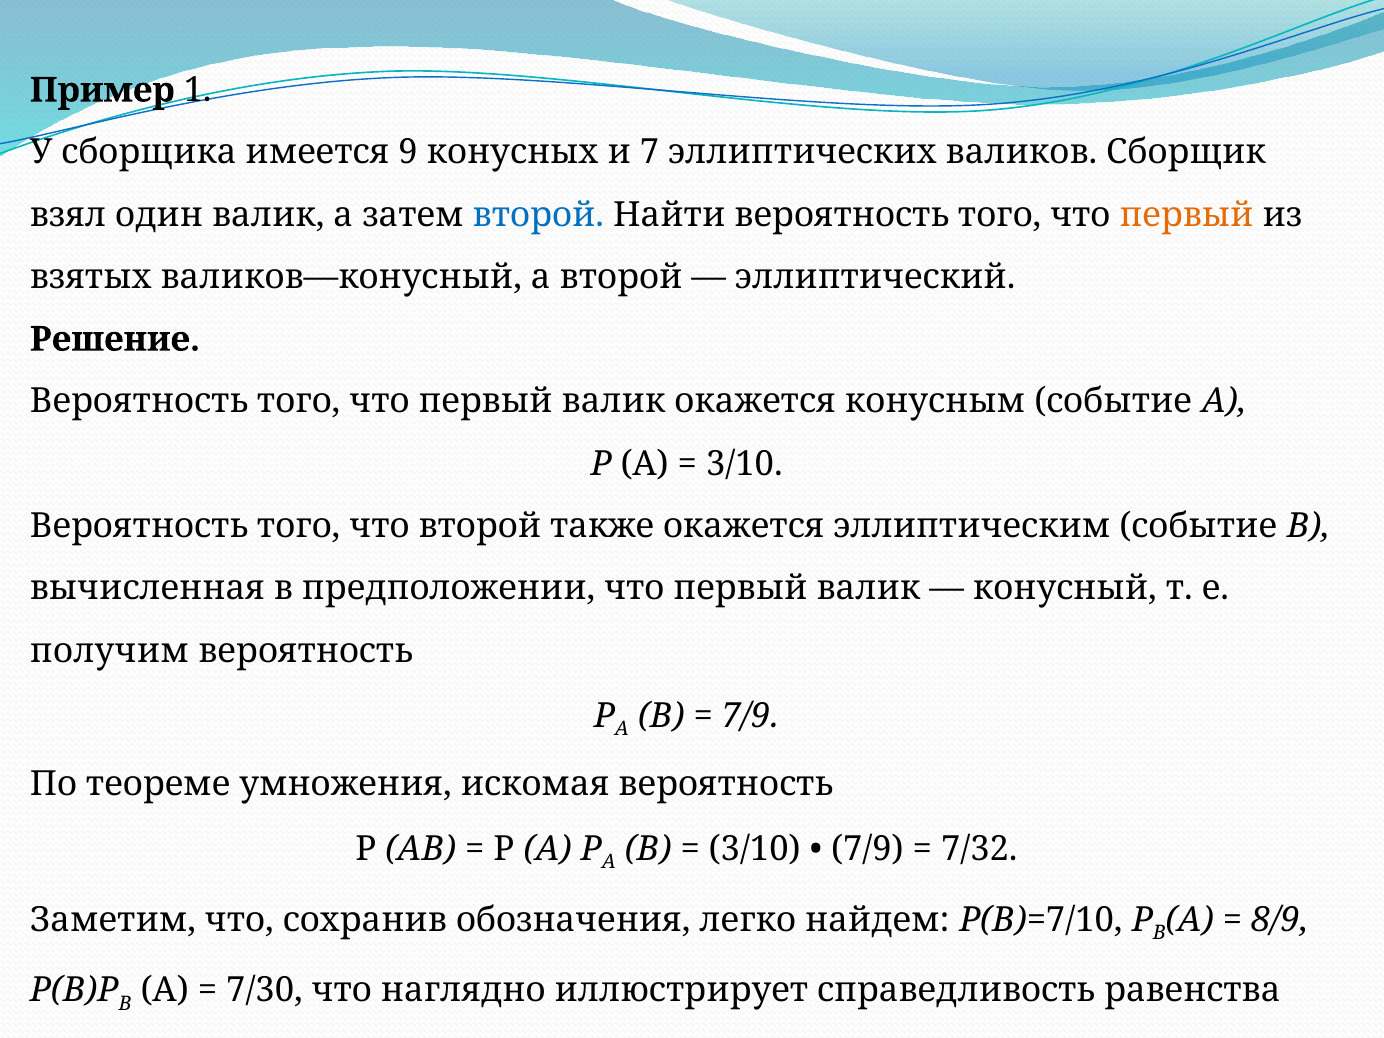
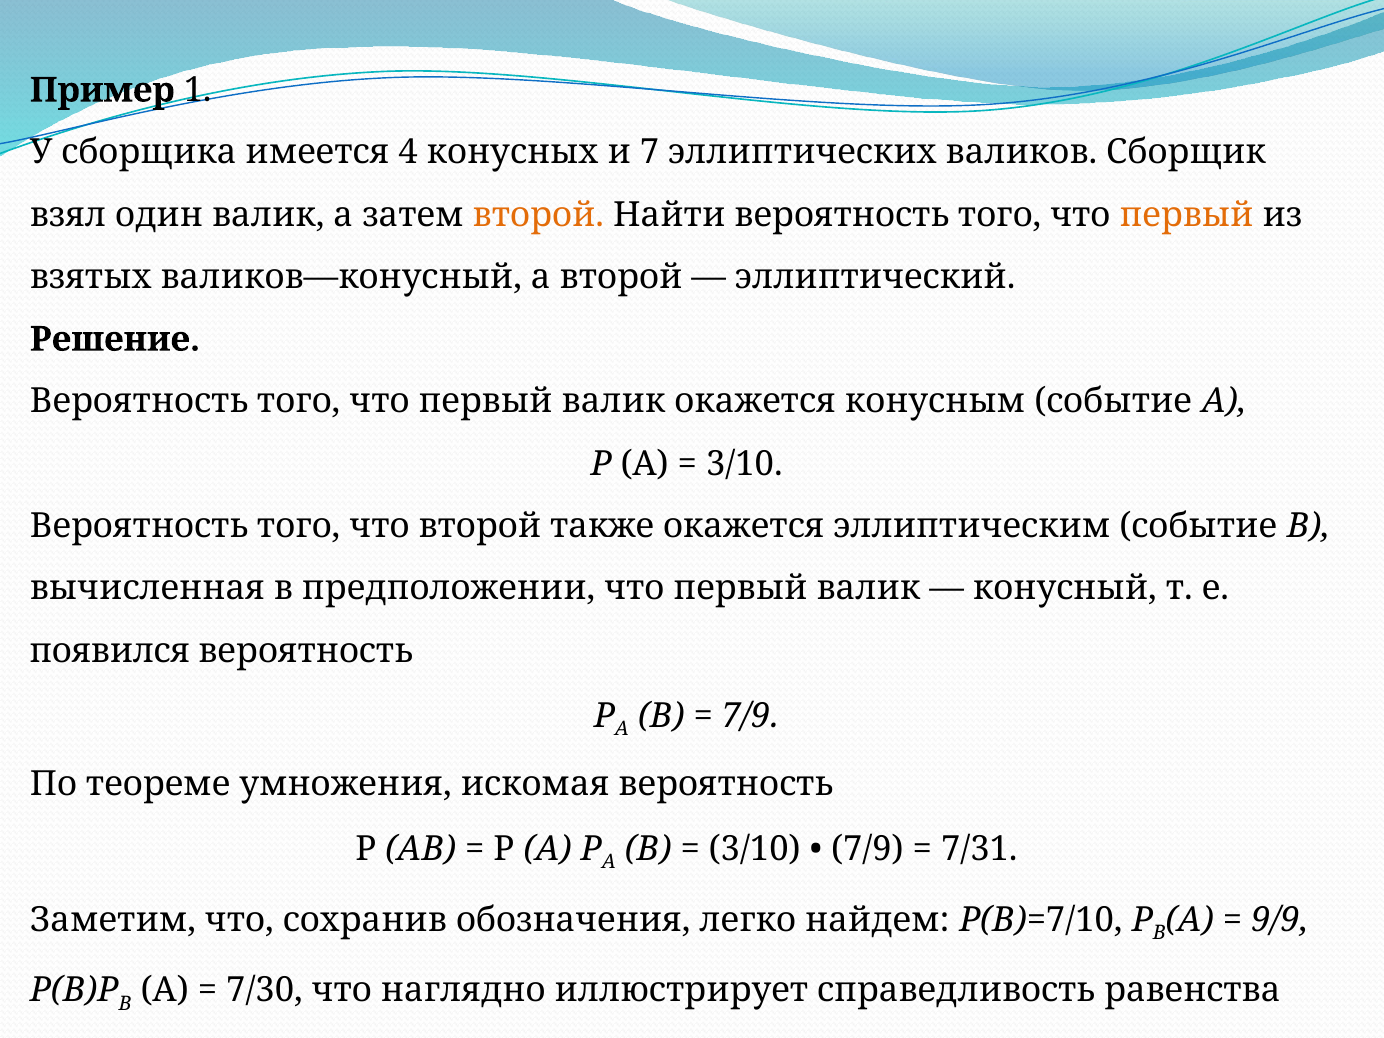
9: 9 -> 4 (408, 152)
второй colour: blue -> orange (538, 215)
получим: получим -> появился (110, 651)
7/32: 7/32 -> 7/31 (979, 849)
8/9: 8/9 -> 9/9 (1280, 920)
